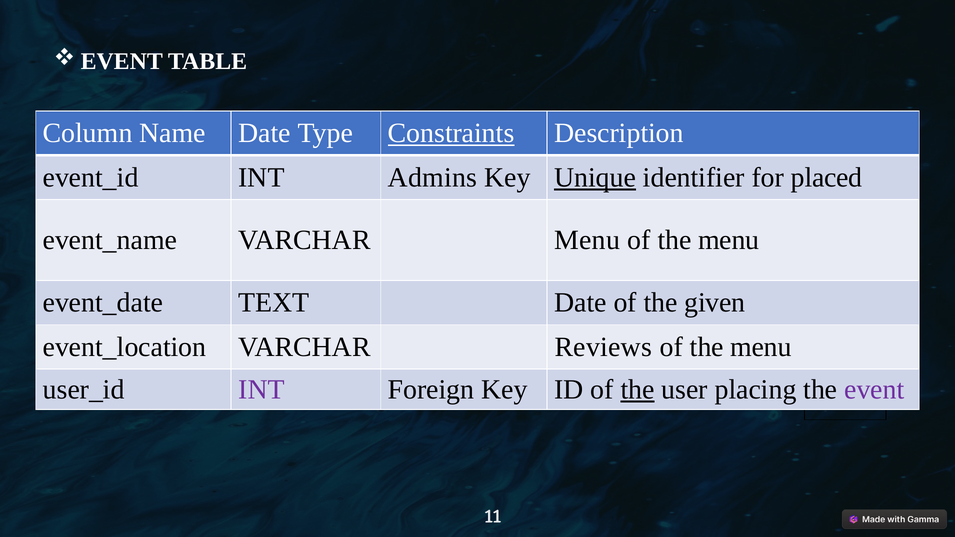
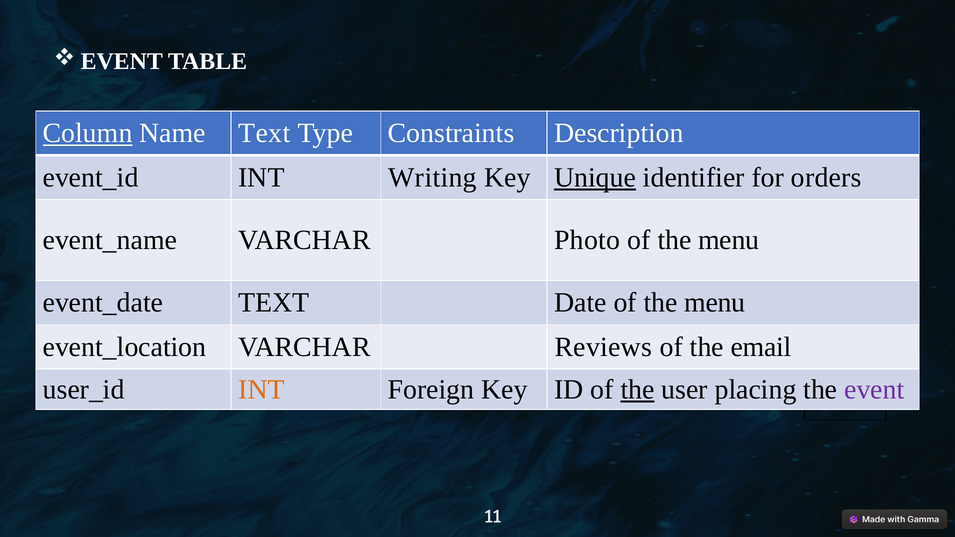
Column underline: none -> present (88, 133)
Name Date: Date -> Text (264, 133)
Constraints underline: present -> none (451, 133)
Admins: Admins -> Writing (433, 178)
placed: placed -> orders (826, 178)
VARCHAR Menu: Menu -> Photo (587, 240)
Date of the given: given -> menu (715, 303)
menu: menu -> email (761, 347)
INT colour: purple -> orange (261, 390)
